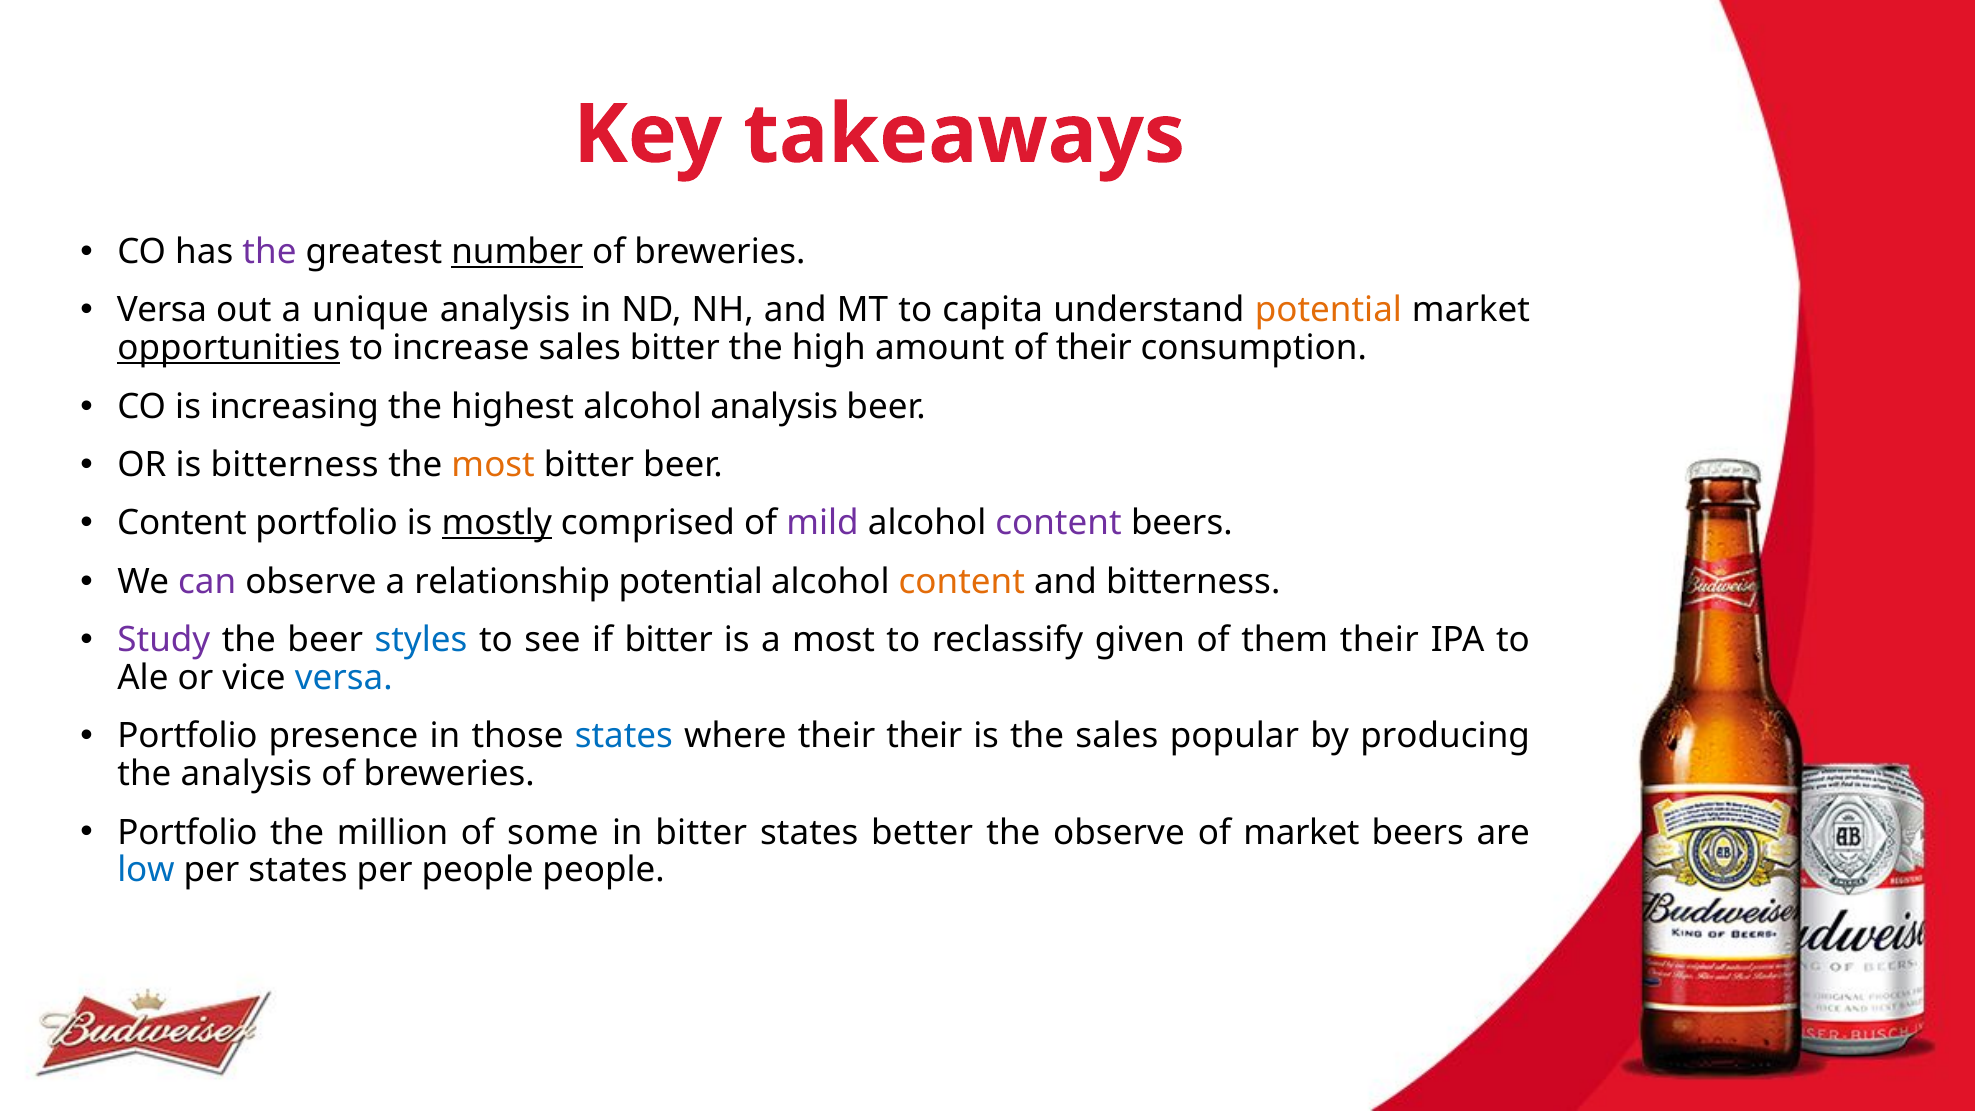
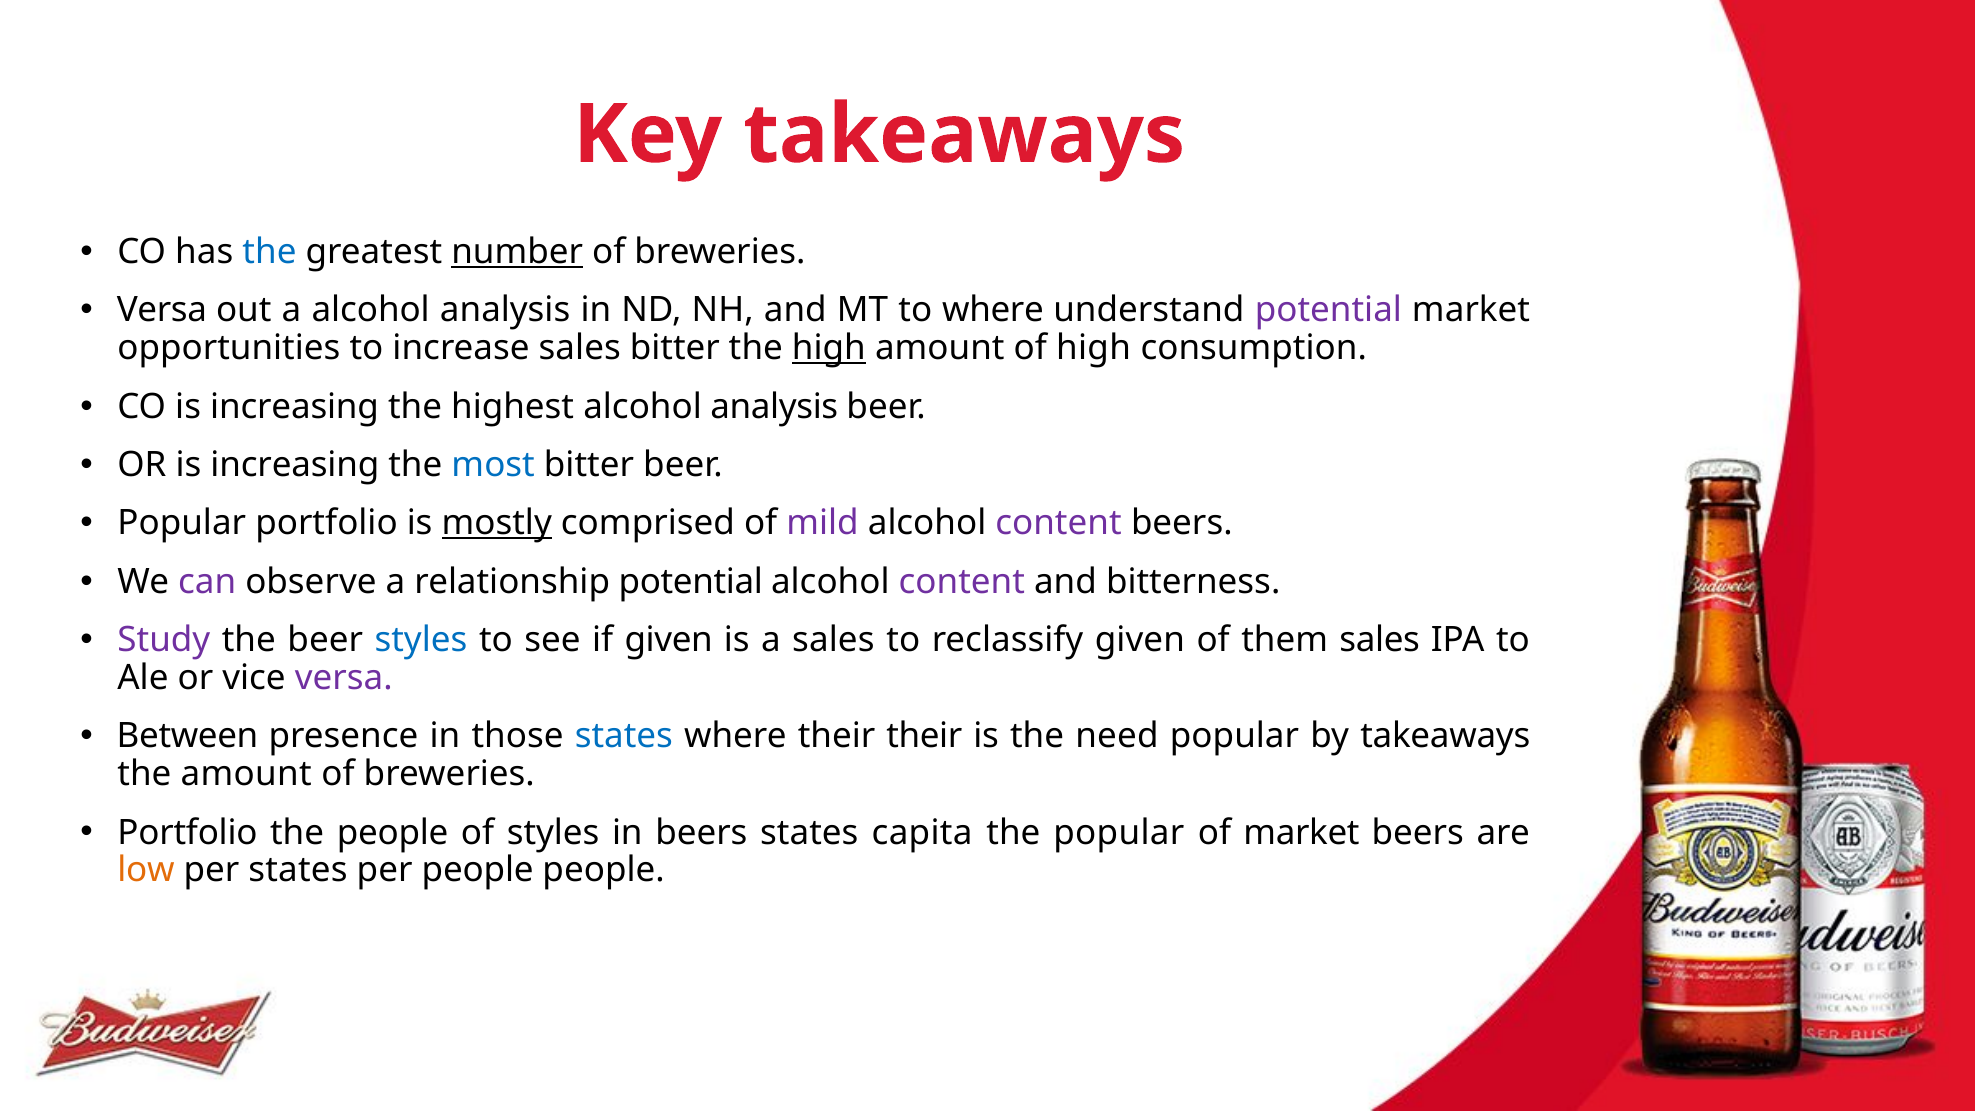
the colour: purple -> blue (269, 252)
a unique: unique -> alcohol (371, 310)
to capita: capita -> where (993, 310)
potential colour: orange -> purple (1328, 310)
opportunities underline: present -> none (229, 348)
high underline: none -> present (829, 348)
of their: their -> high (1094, 348)
OR is bitterness: bitterness -> increasing (295, 465)
most colour: orange -> blue (493, 465)
Content: Content -> Popular (182, 523)
content colour: orange -> purple (962, 582)
if bitter: bitter -> given (669, 640)
a most: most -> sales (833, 640)
them their: their -> sales (1380, 640)
versa colour: blue -> purple (344, 678)
Portfolio: Portfolio -> Between (188, 736)
the sales: sales -> need (1117, 736)
by producing: producing -> takeaways (1445, 736)
the analysis: analysis -> amount (246, 774)
the million: million -> people (393, 832)
of some: some -> styles (553, 832)
in bitter: bitter -> beers (701, 832)
better: better -> capita (922, 832)
the observe: observe -> popular (1119, 832)
low colour: blue -> orange (146, 870)
